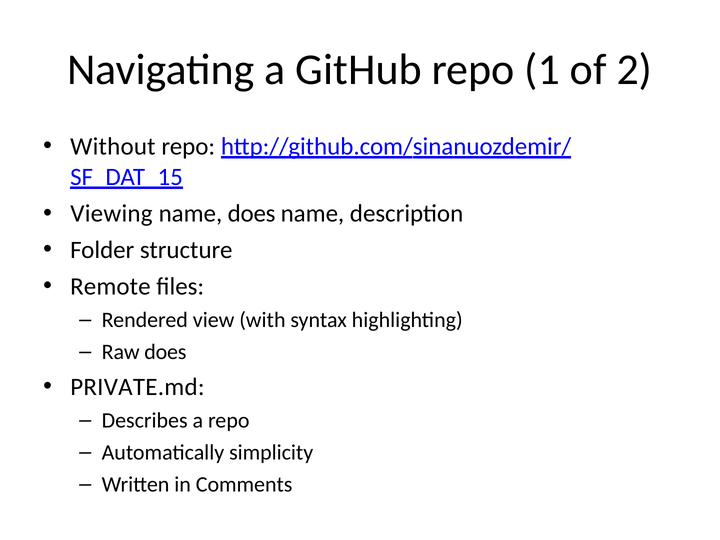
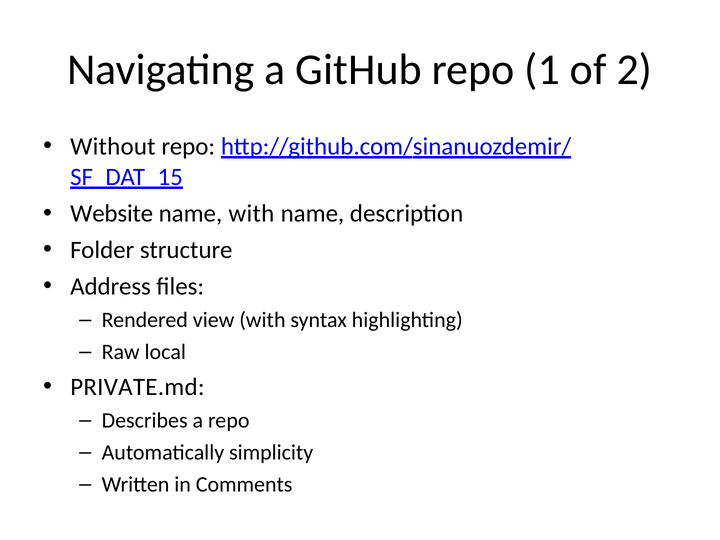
Viewing: Viewing -> Website (112, 214)
name does: does -> with (251, 214)
Remote: Remote -> Address (111, 286)
Raw does: does -> local (165, 352)
